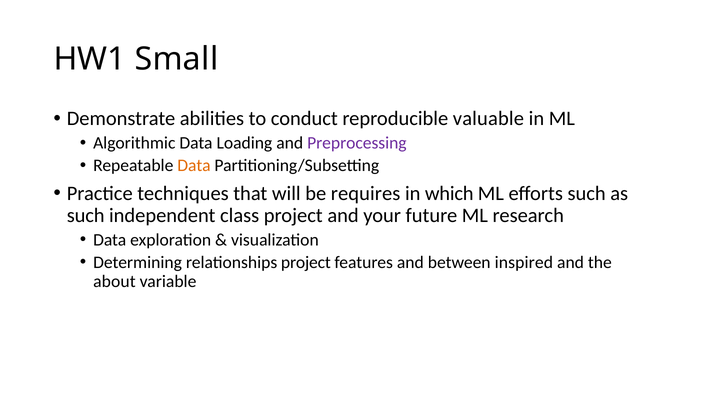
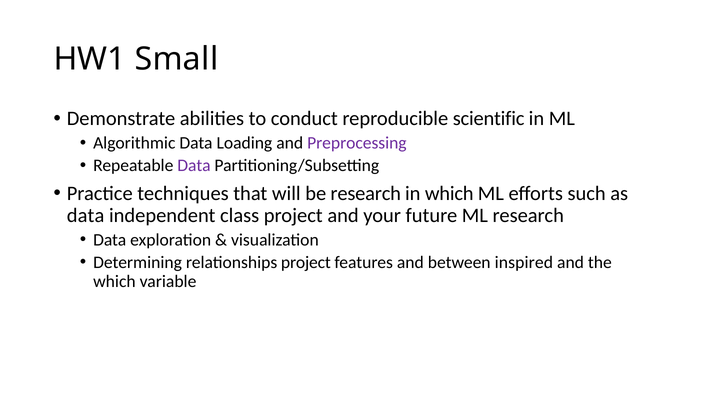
valuable: valuable -> scientific (489, 119)
Data colour: orange -> purple (194, 166)
be requires: requires -> research (366, 194)
such: such -> data (86, 216)
about: about -> which (114, 282)
